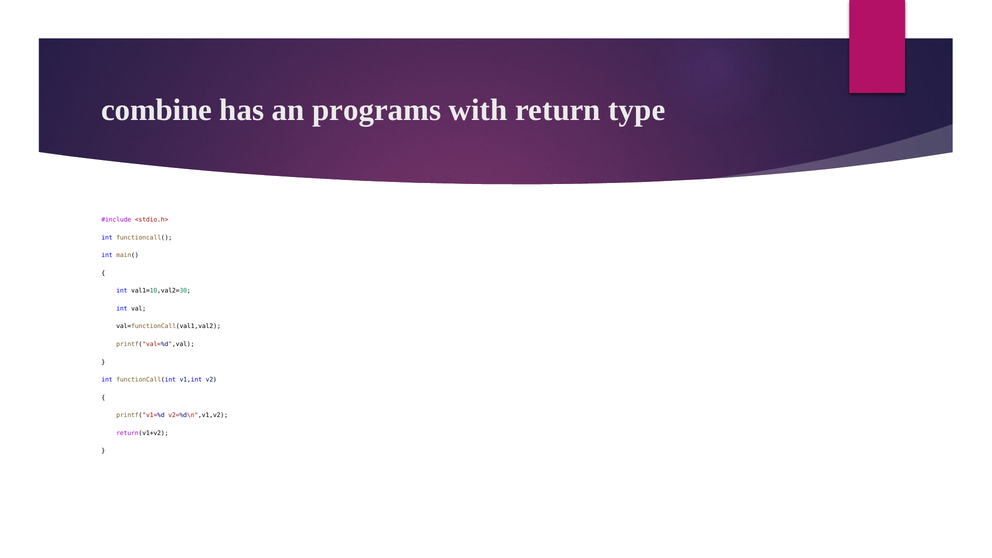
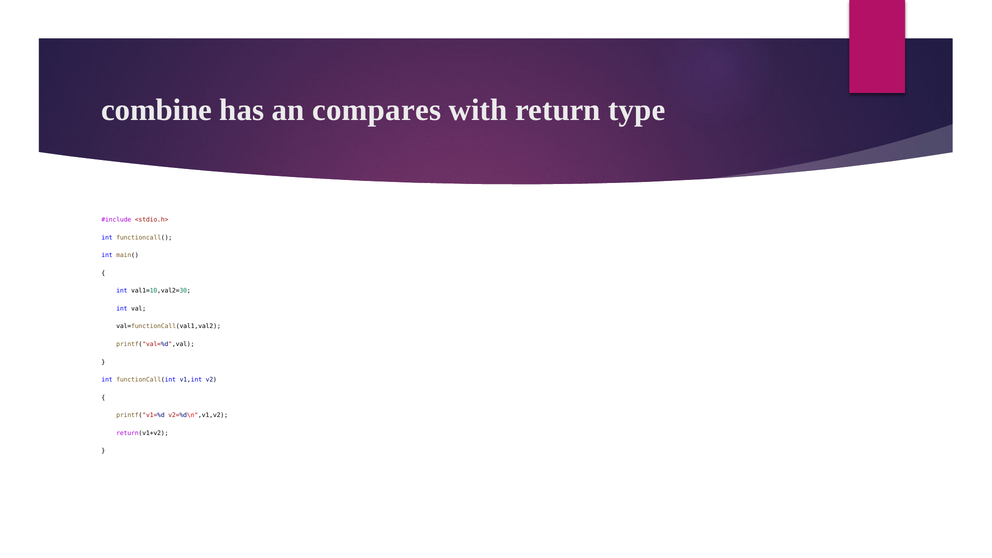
programs: programs -> compares (377, 110)
